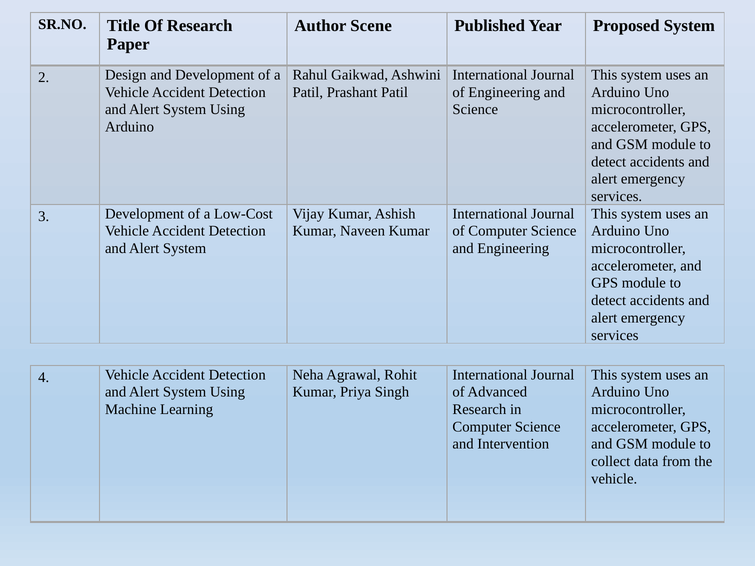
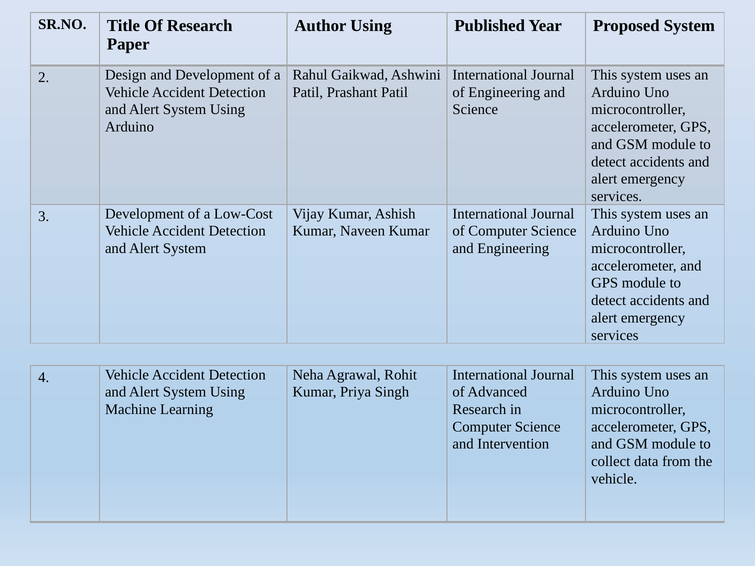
Author Scene: Scene -> Using (371, 26)
